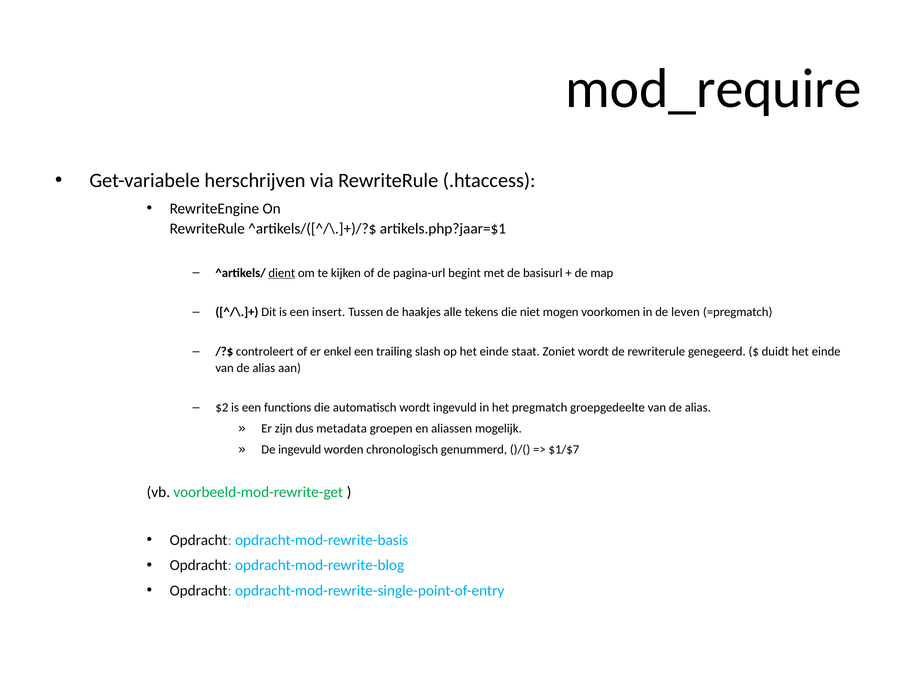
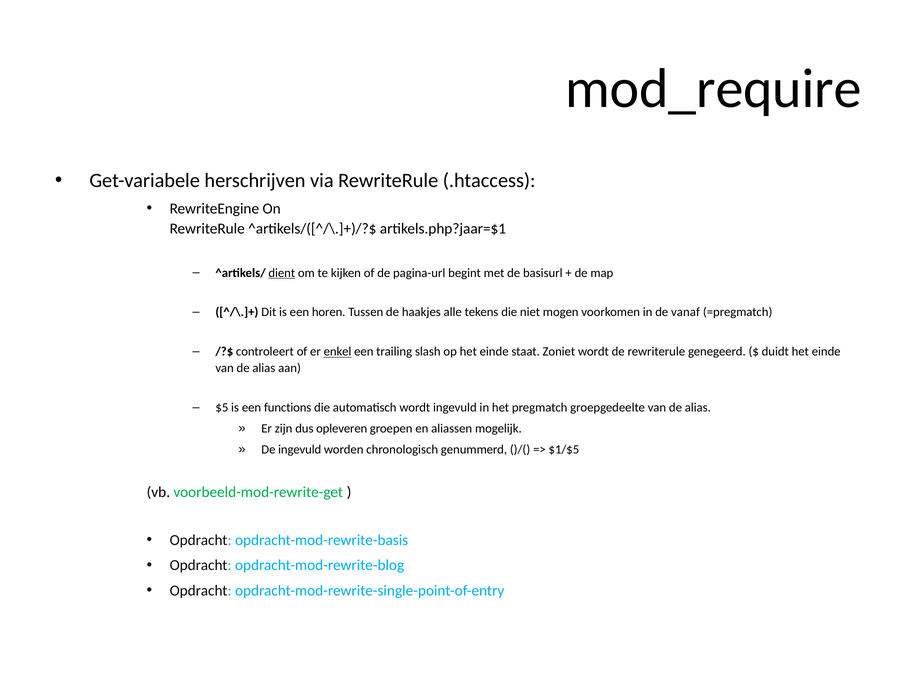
insert: insert -> horen (329, 312)
leven: leven -> vanaf (685, 312)
enkel underline: none -> present (338, 352)
$2: $2 -> $5 (222, 407)
metadata: metadata -> opleveren (342, 428)
$1/$7: $1/$7 -> $1/$5 (564, 450)
